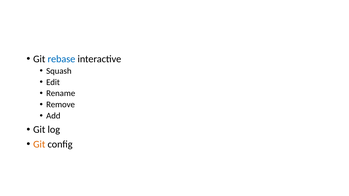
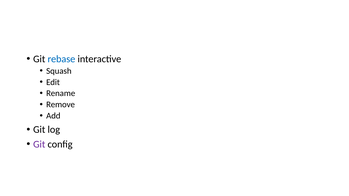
Git colour: orange -> purple (39, 144)
